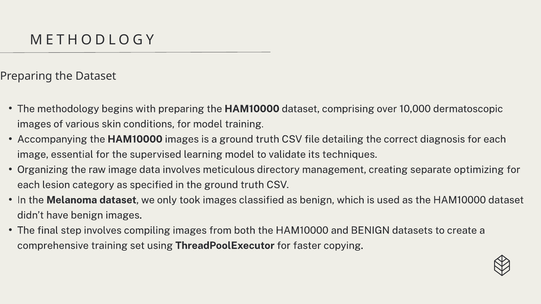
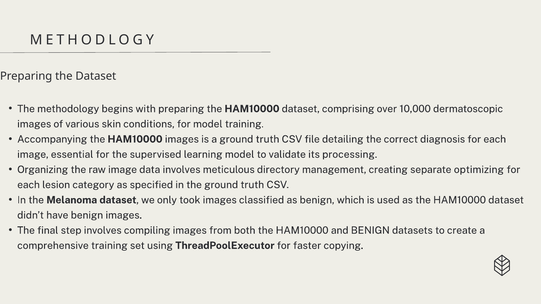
techniques: techniques -> processing (350, 155)
